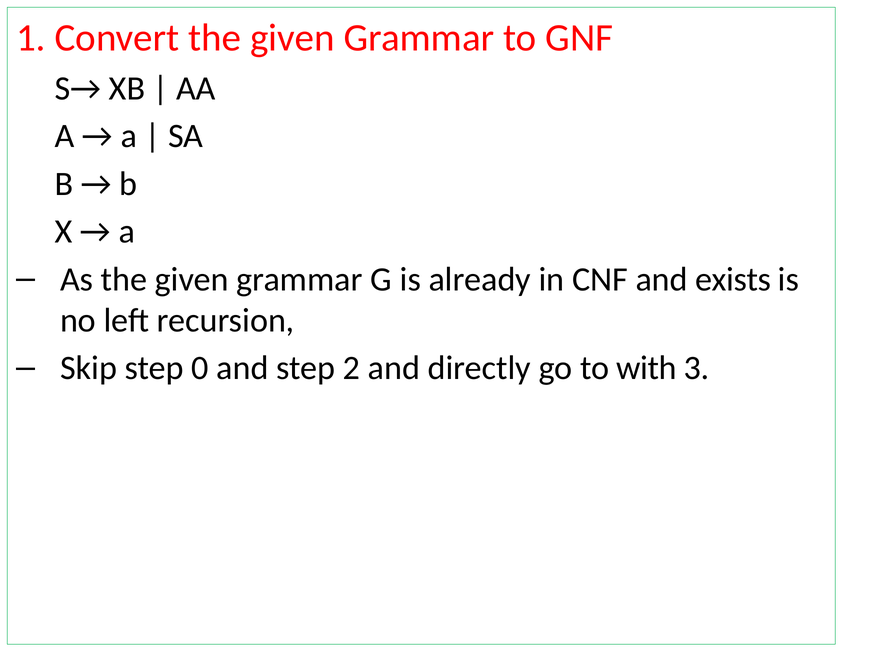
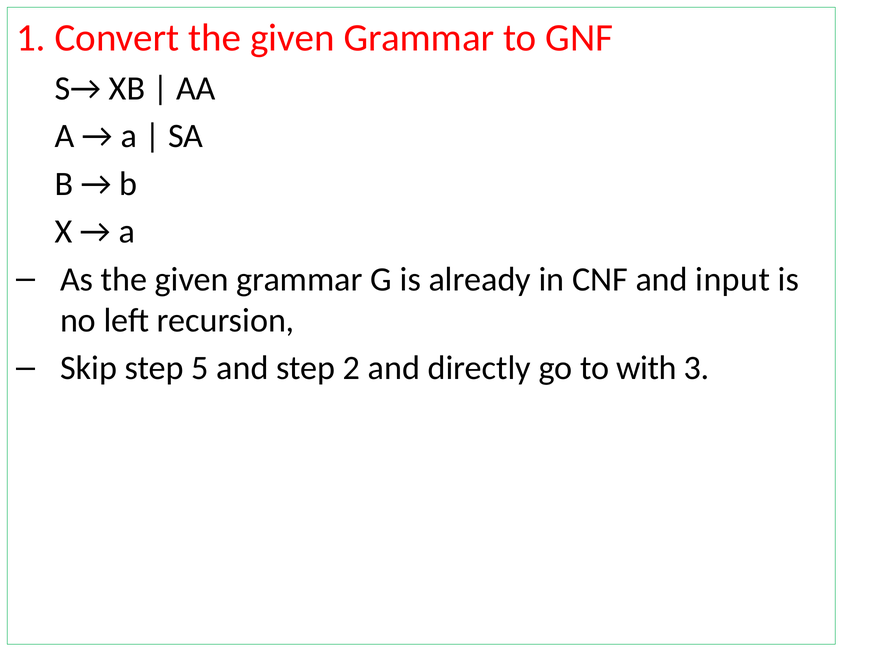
exists: exists -> input (733, 280)
0: 0 -> 5 (200, 368)
